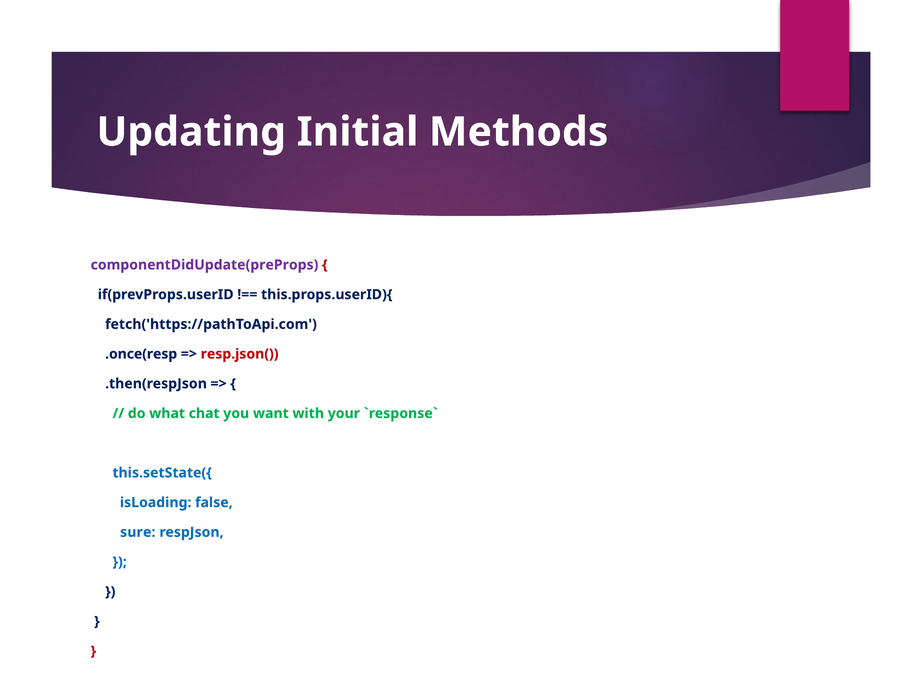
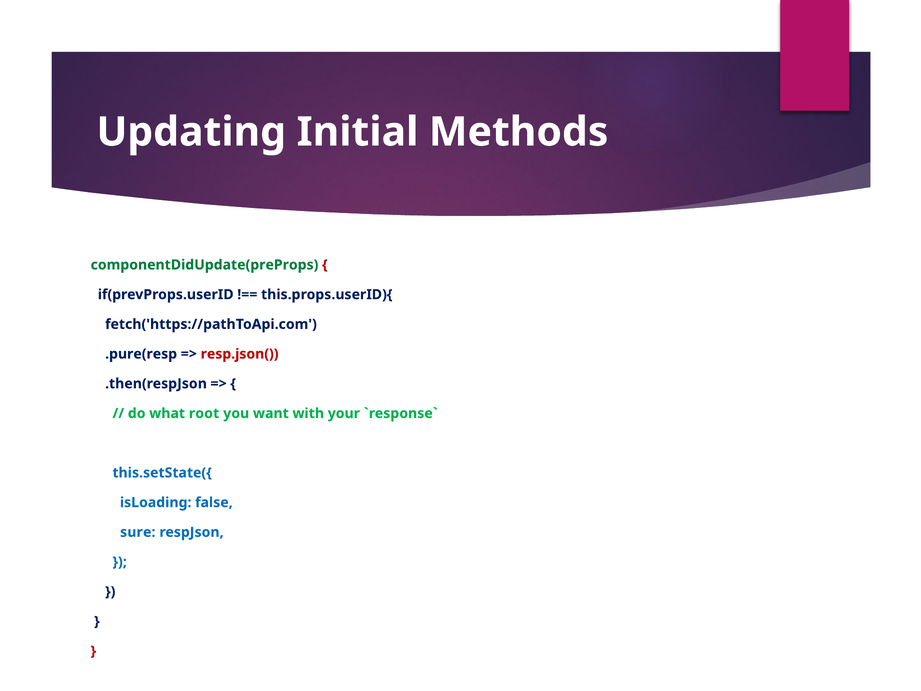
componentDidUpdate(preProps colour: purple -> green (204, 265)
.once(resp: .once(resp -> .pure(resp (141, 354)
chat: chat -> root (204, 413)
